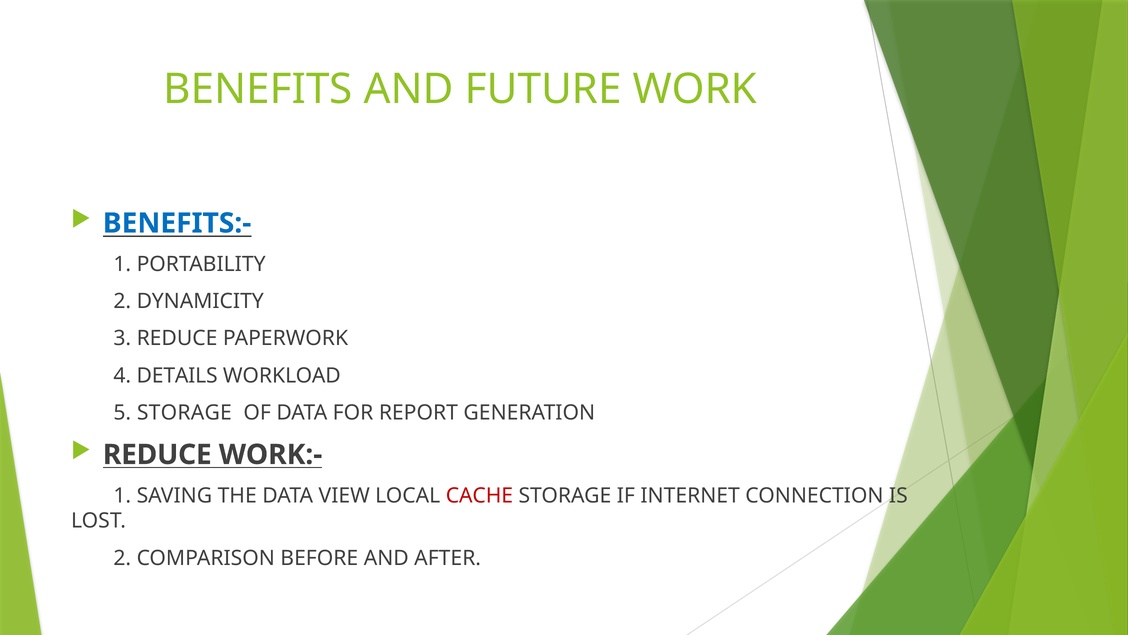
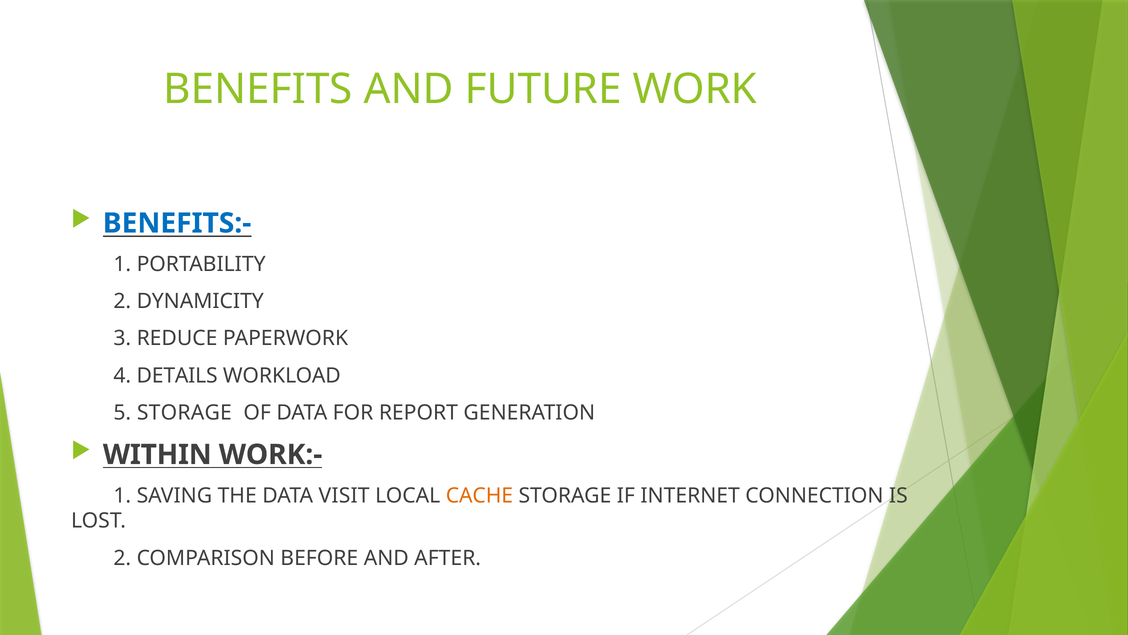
REDUCE: REDUCE -> WITHIN (157, 454)
VIEW: VIEW -> VISIT (344, 495)
CACHE colour: red -> orange (479, 495)
